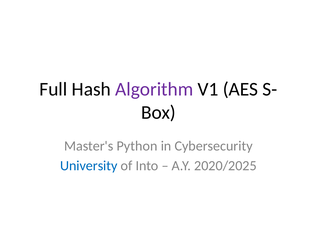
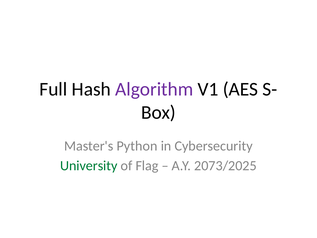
University colour: blue -> green (89, 166)
Into: Into -> Flag (147, 166)
2020/2025: 2020/2025 -> 2073/2025 (225, 166)
